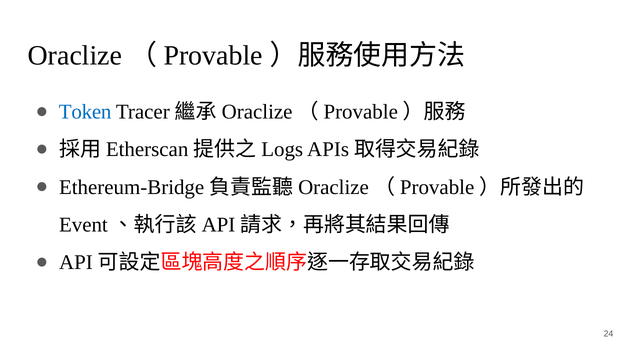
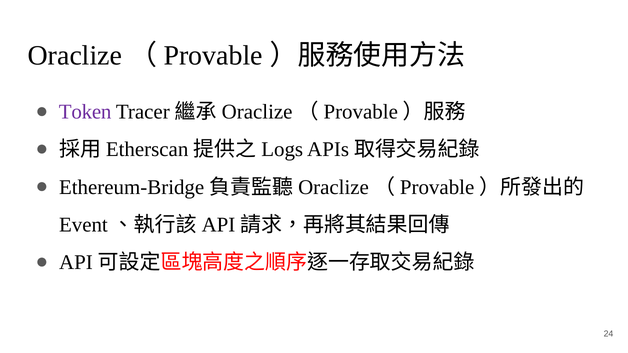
Token colour: blue -> purple (85, 112)
